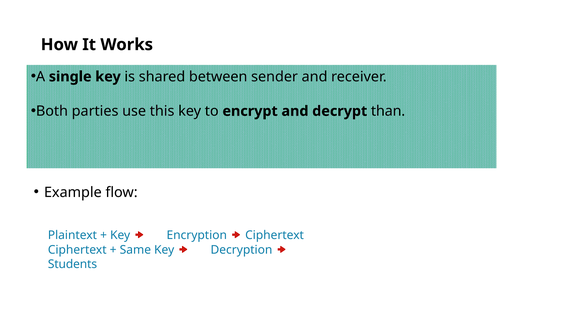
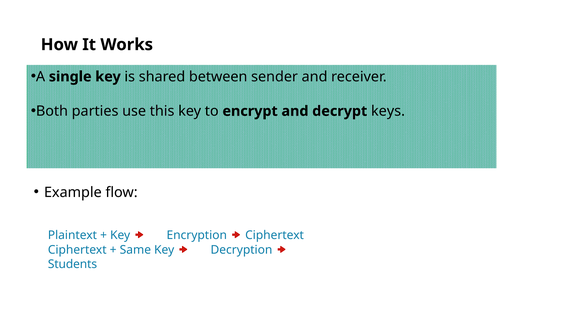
than: than -> keys (388, 111)
